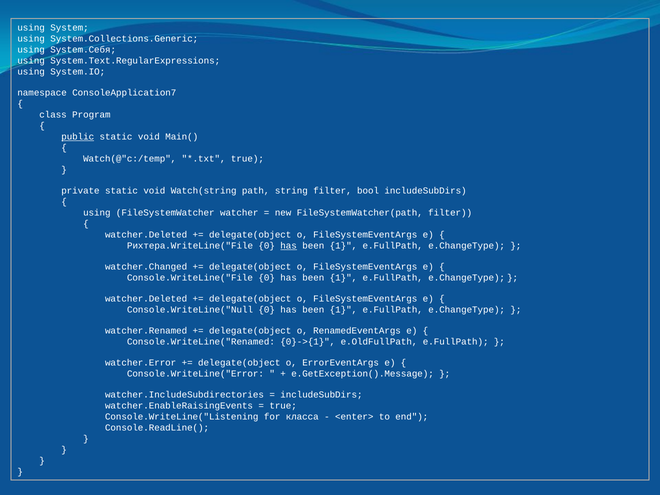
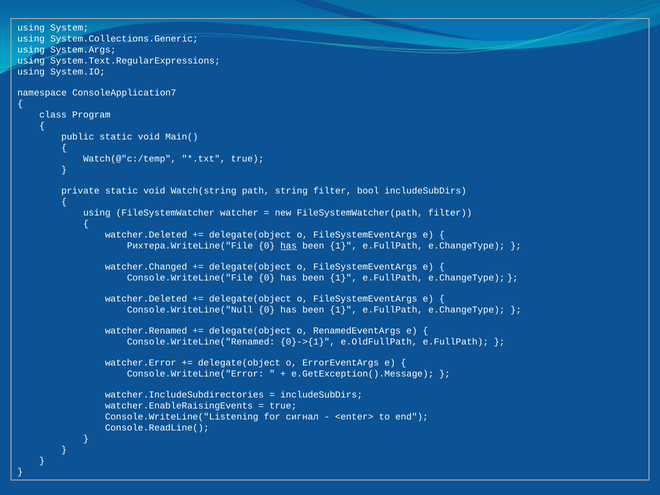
System.Себя: System.Себя -> System.Args (83, 50)
public underline: present -> none (78, 137)
класса: класса -> сигнал (302, 417)
